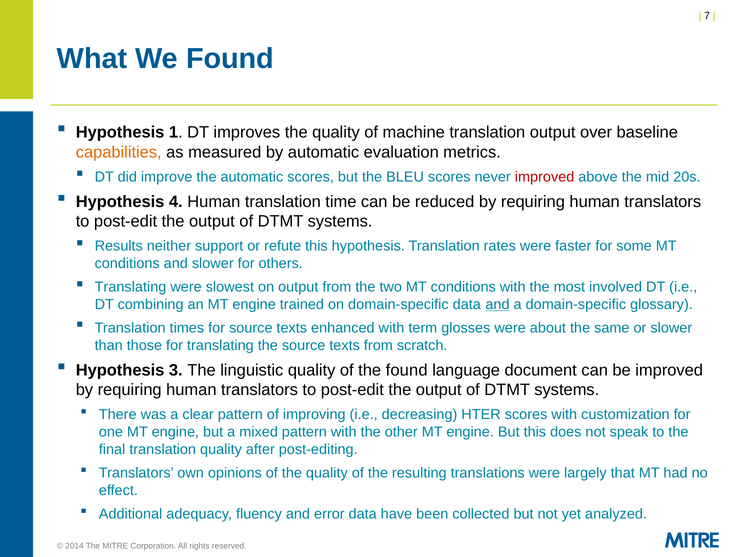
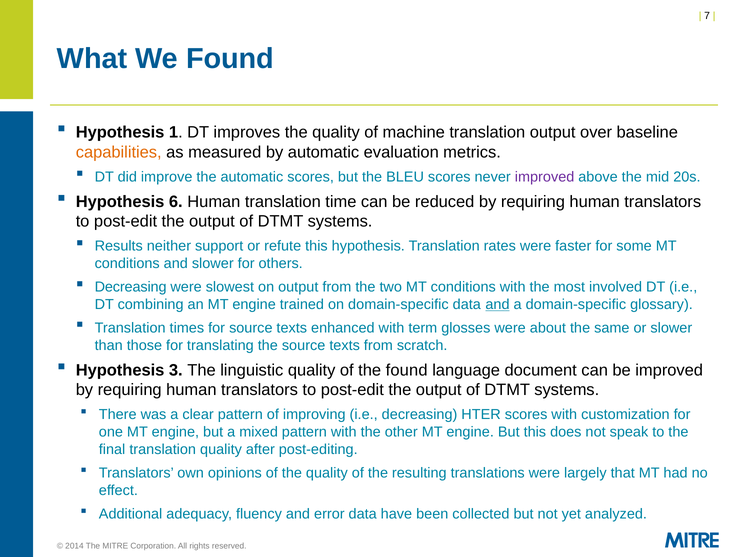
improved colour: red -> purple (545, 177)
4: 4 -> 6 (176, 202)
Translating: Translating -> Decreasing (131, 287)
